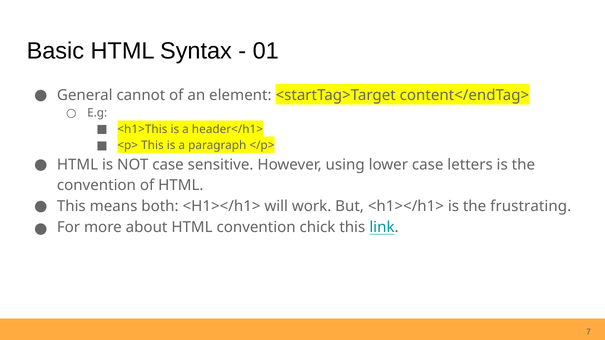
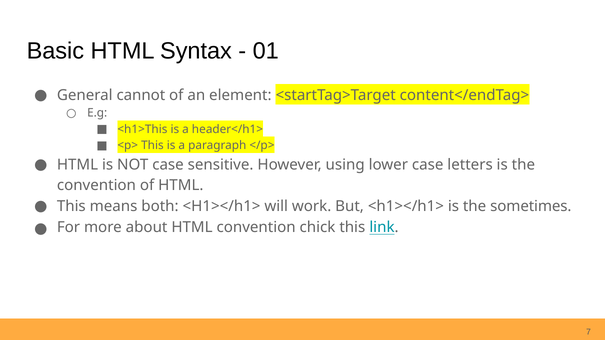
frustrating: frustrating -> sometimes (531, 206)
